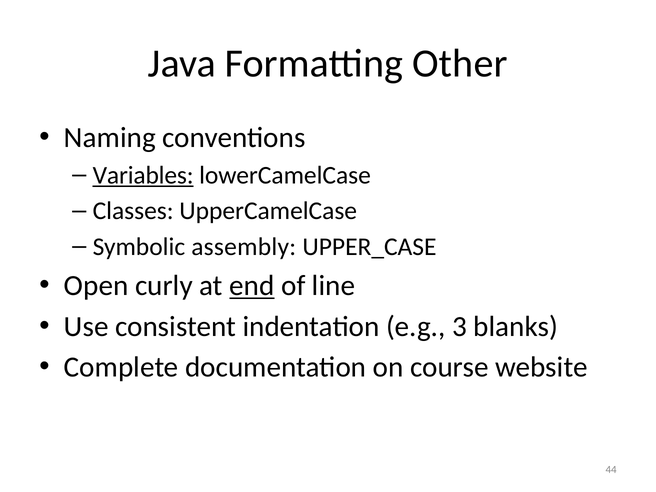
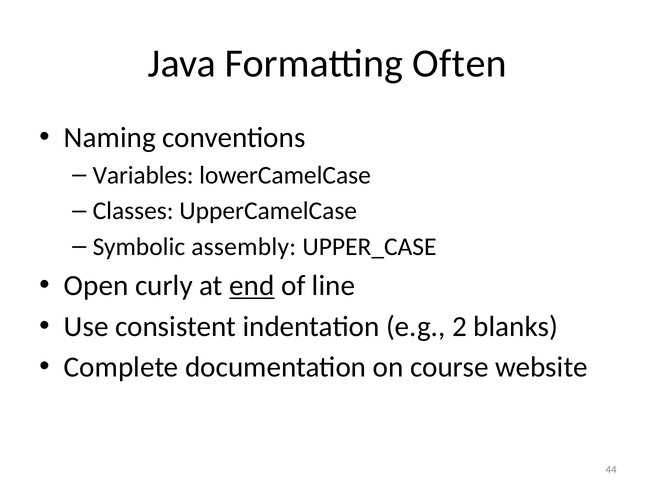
Other: Other -> Often (460, 64)
Variables underline: present -> none (143, 175)
3: 3 -> 2 (459, 327)
